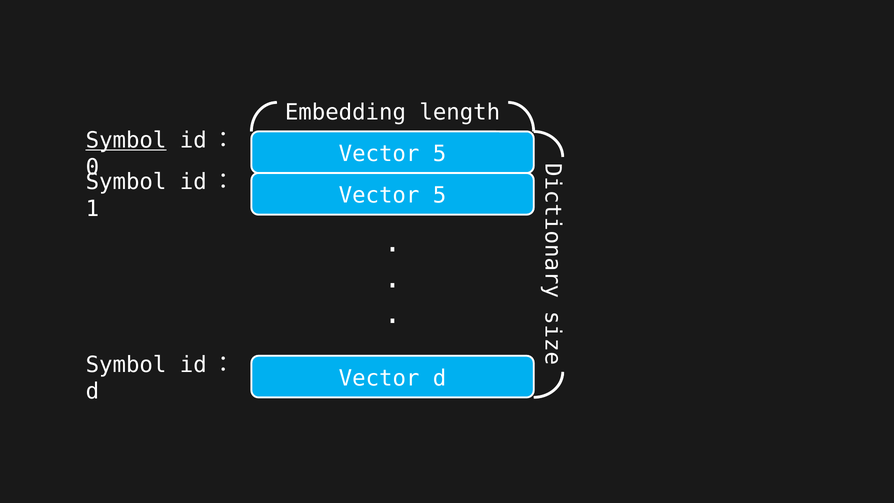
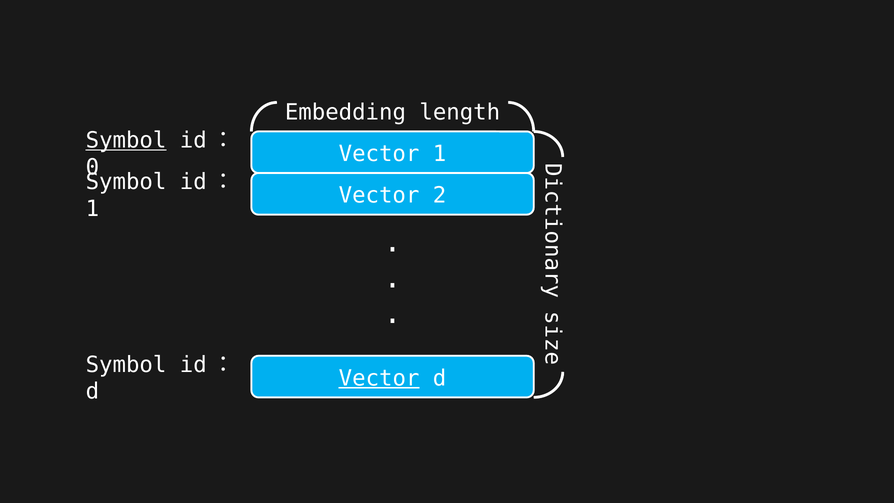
5: 5 -> 1 (440, 154)
5: 5 -> 2 (440, 195)
Vector underline: none -> present (379, 378)
